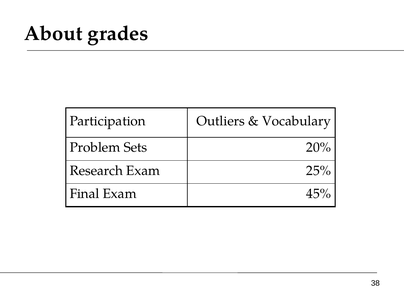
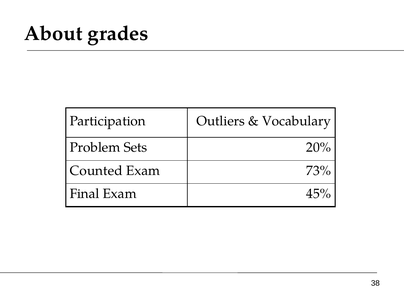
Research: Research -> Counted (96, 171)
25%: 25% -> 73% (319, 171)
